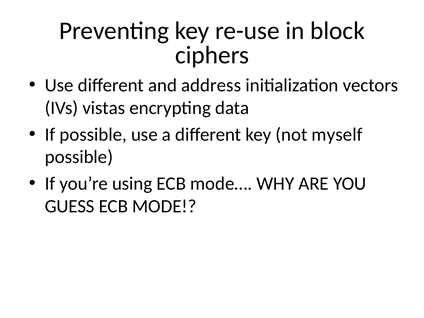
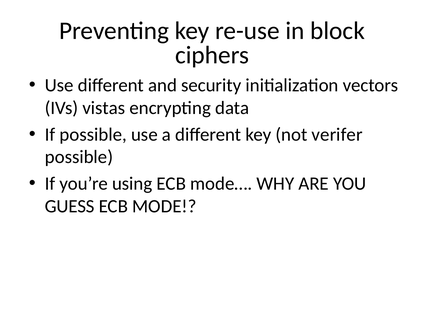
address: address -> security (211, 85)
myself: myself -> verifer (337, 134)
